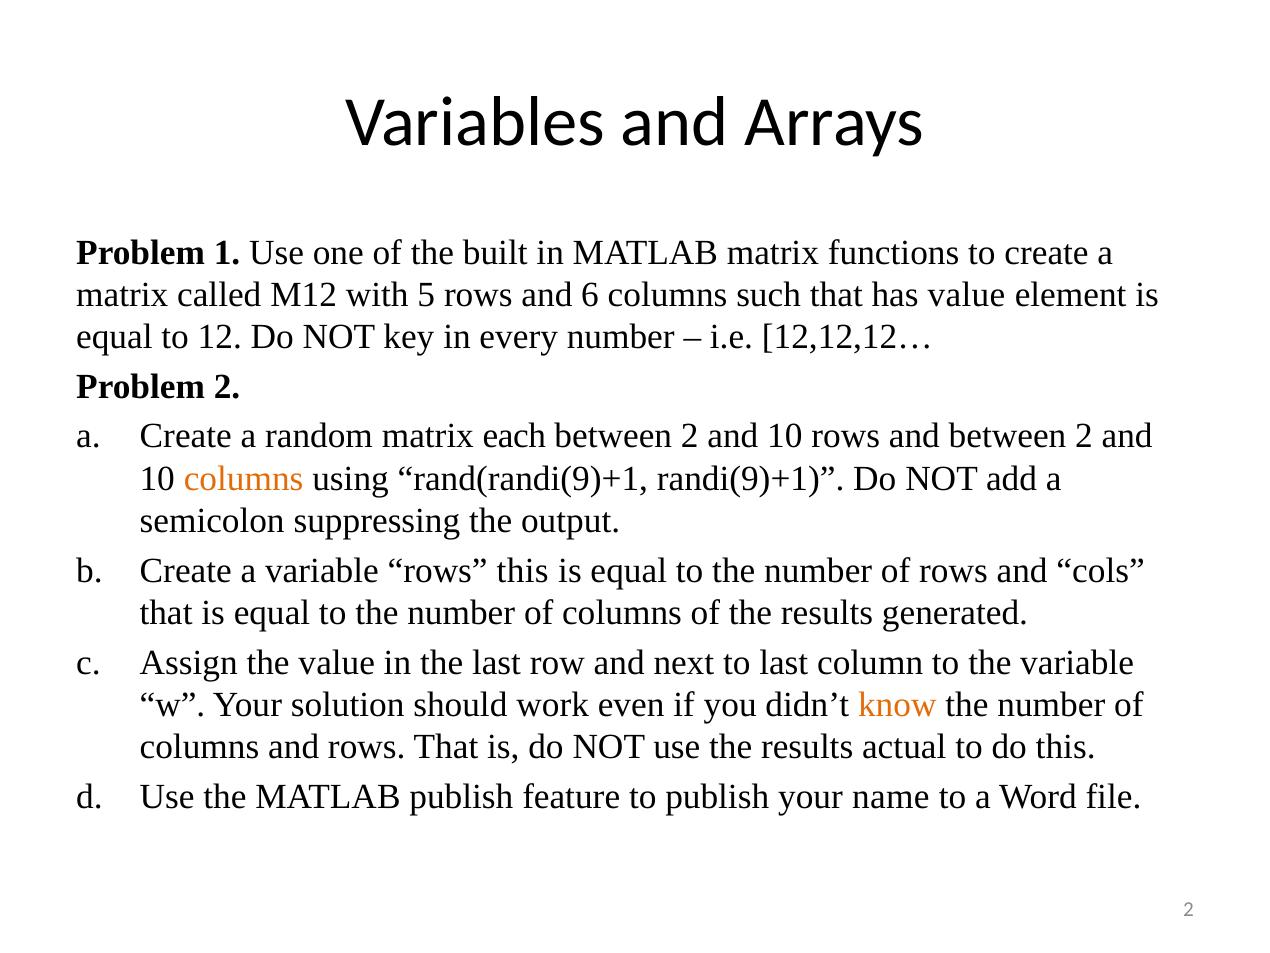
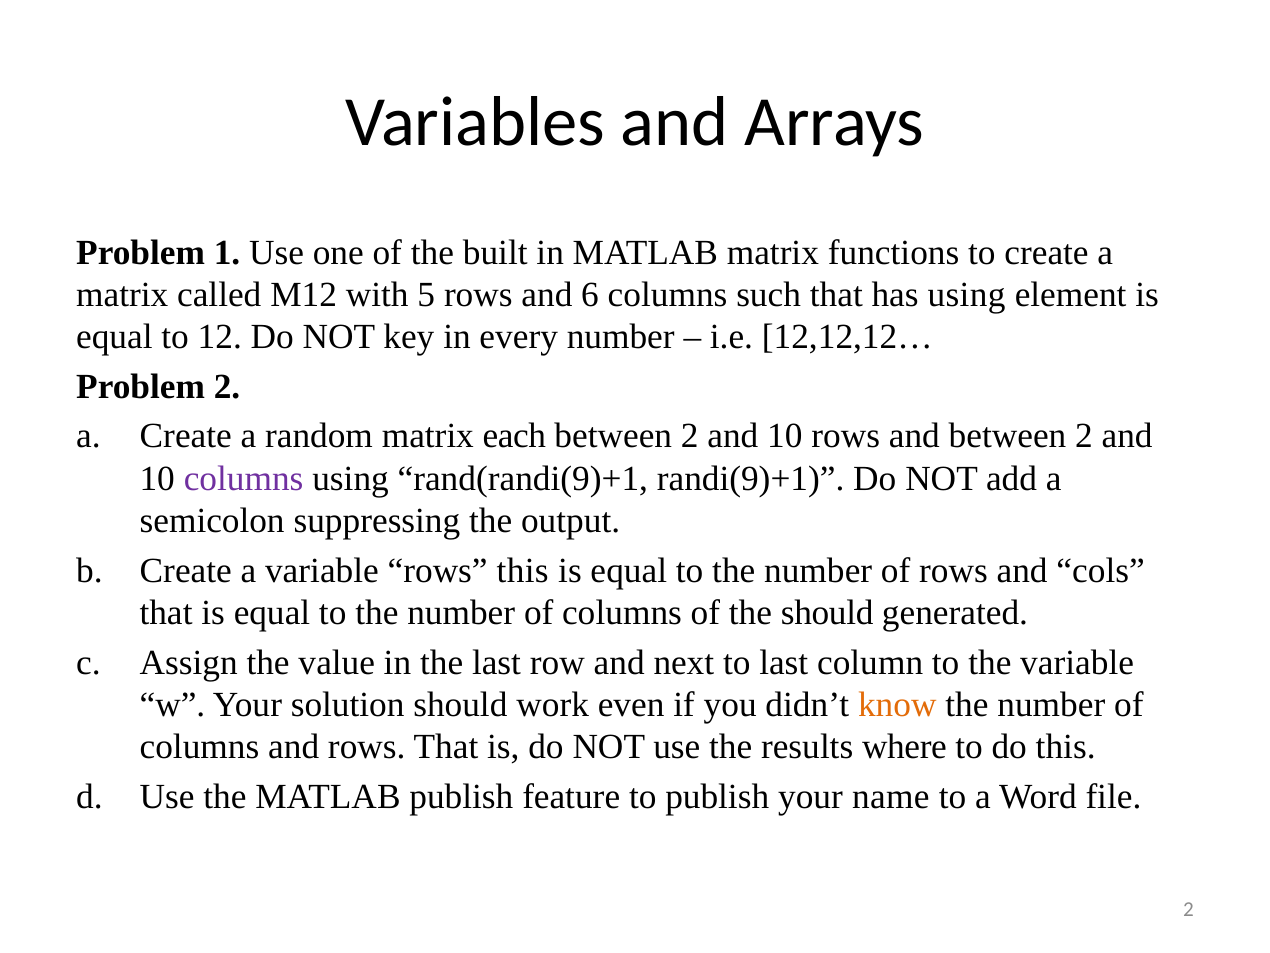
has value: value -> using (967, 295)
columns colour: orange -> purple (244, 478)
of the results: results -> should (827, 613)
actual: actual -> where (904, 747)
